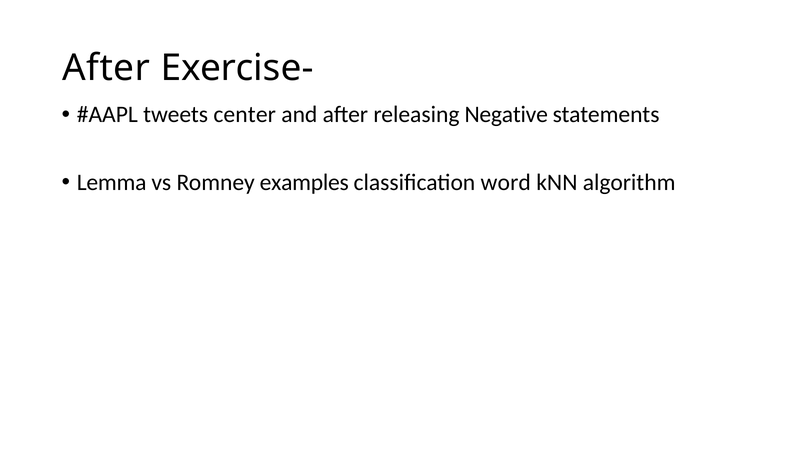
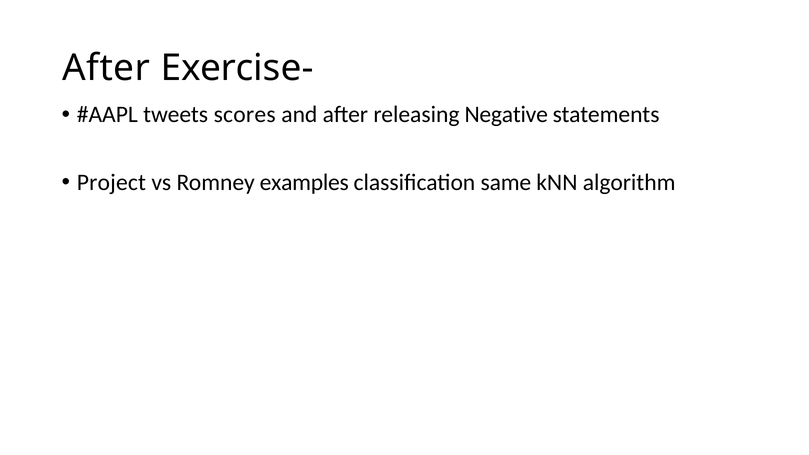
center: center -> scores (245, 115)
Lemma: Lemma -> Project (111, 183)
word: word -> same (506, 183)
